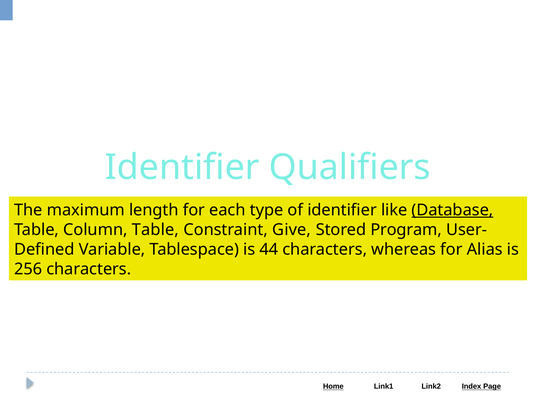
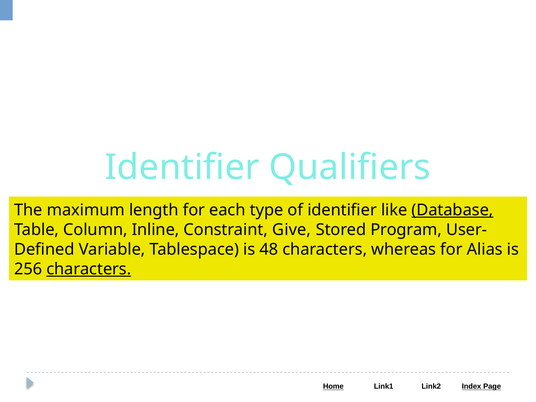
Column Table: Table -> Inline (156, 230)
44: 44 -> 48 (269, 249)
characters underline: none -> present (89, 269)
